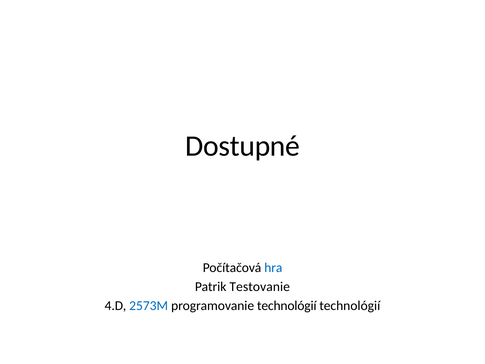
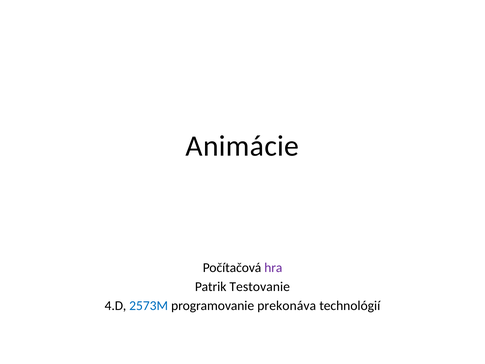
Dostupné: Dostupné -> Animácie (242, 146)
hra colour: blue -> purple (273, 268)
programovanie technológií: technológií -> prekonáva (287, 305)
